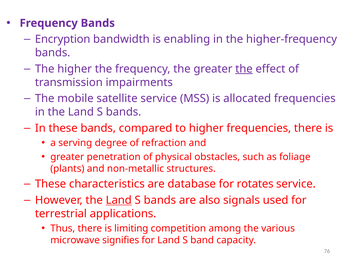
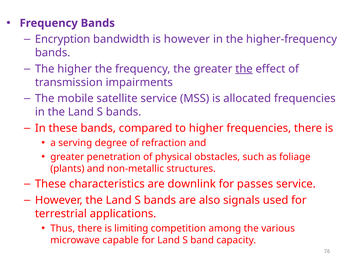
is enabling: enabling -> however (187, 39)
database: database -> downlink (192, 184)
rotates: rotates -> passes (255, 184)
Land underline: present -> none (119, 200)
signifies: signifies -> capable (121, 240)
